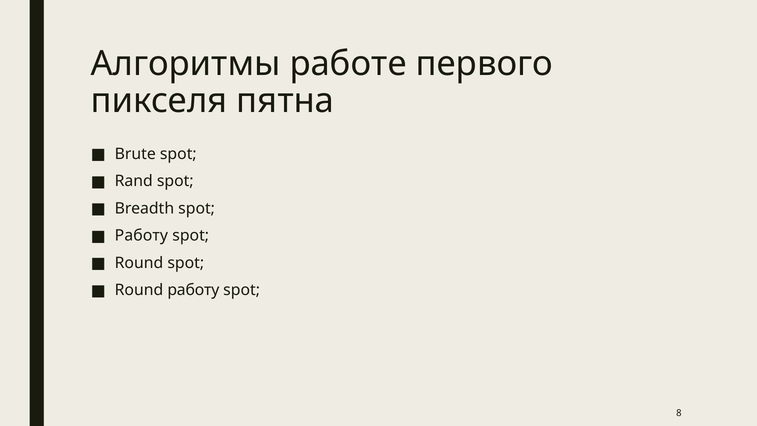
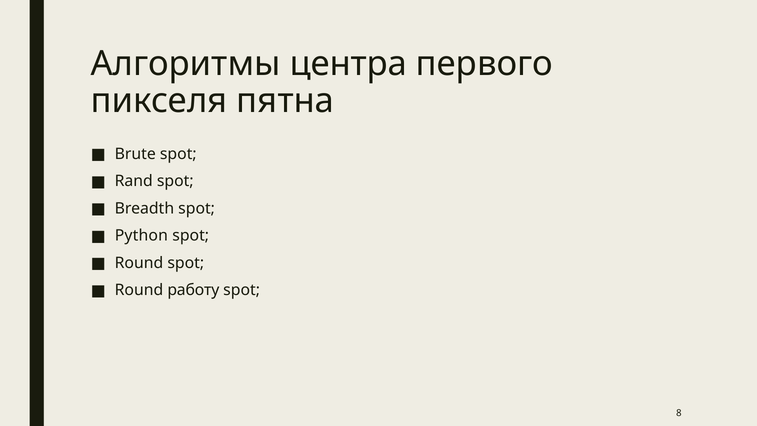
работе: работе -> центра (348, 64)
Работу: Работу -> Python (141, 236)
